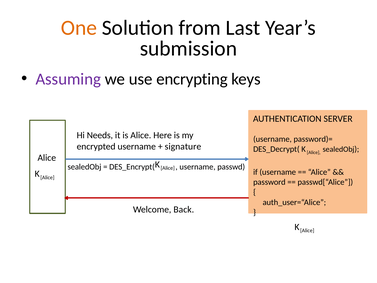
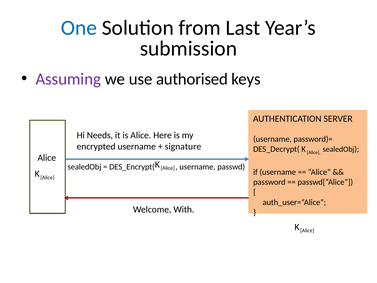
One colour: orange -> blue (79, 28)
encrypting: encrypting -> authorised (192, 79)
Back: Back -> With (184, 209)
